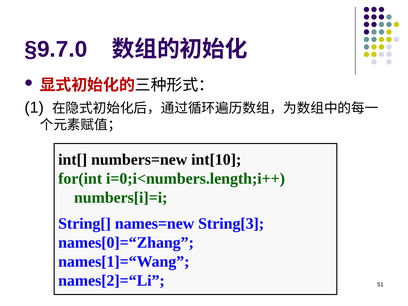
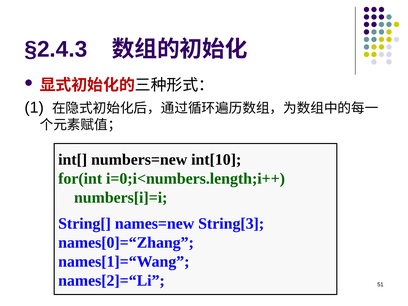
§9.7.0: §9.7.0 -> §2.4.3 (56, 49)
